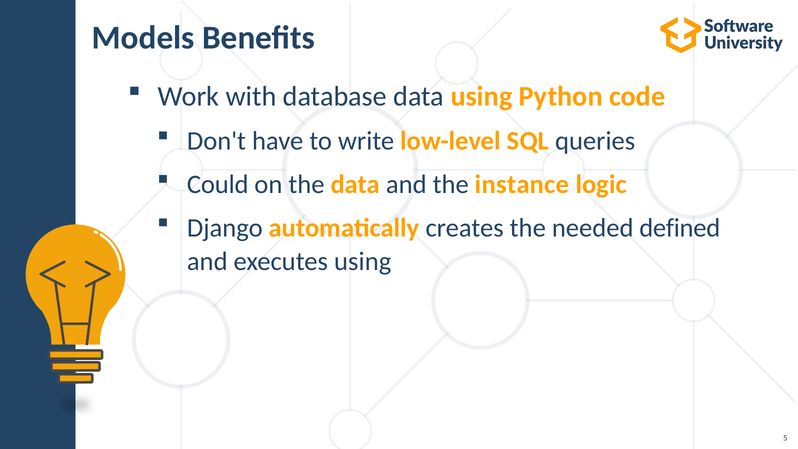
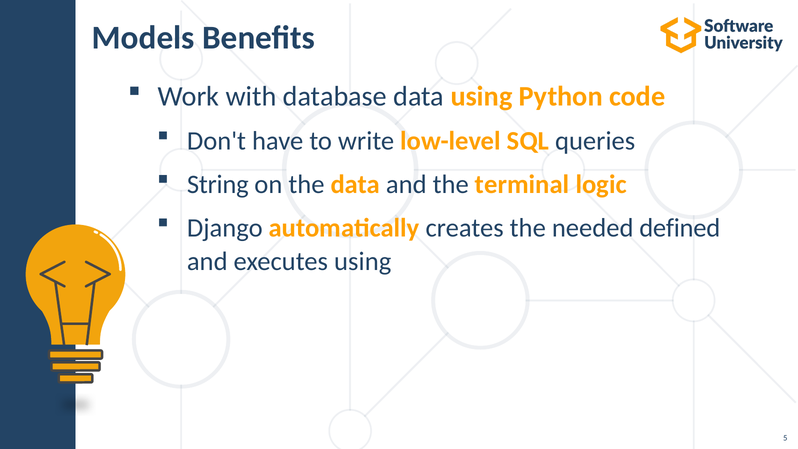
Could: Could -> String (218, 184)
instance: instance -> terminal (522, 184)
